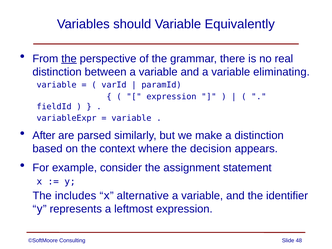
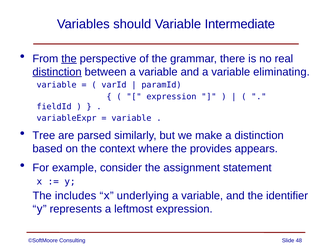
Equivalently: Equivalently -> Intermediate (240, 24)
distinction underline: none -> present (57, 72)
After: After -> Tree (44, 136)
decision: decision -> provides (211, 149)
alternative: alternative -> underlying (143, 196)
